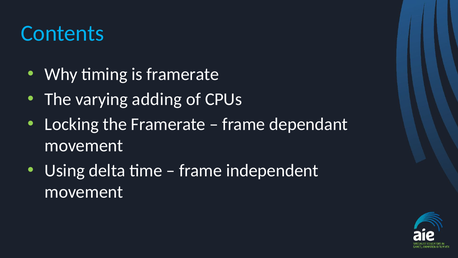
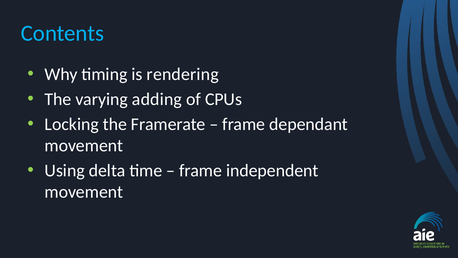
is framerate: framerate -> rendering (183, 74)
